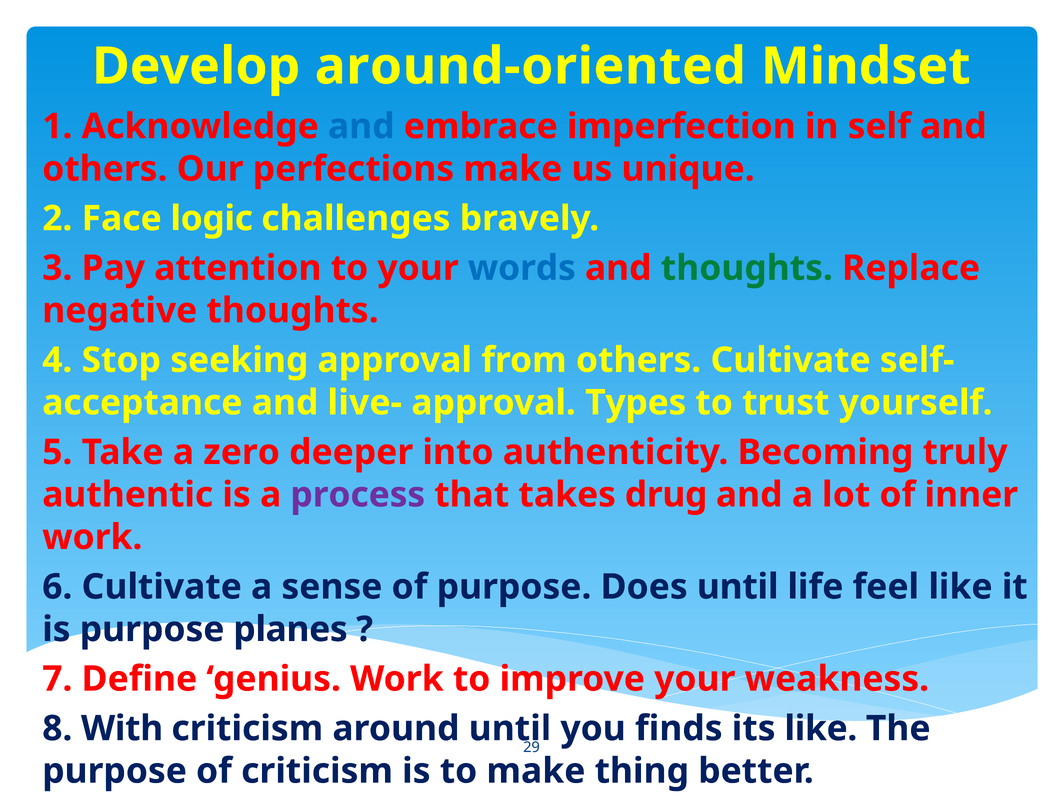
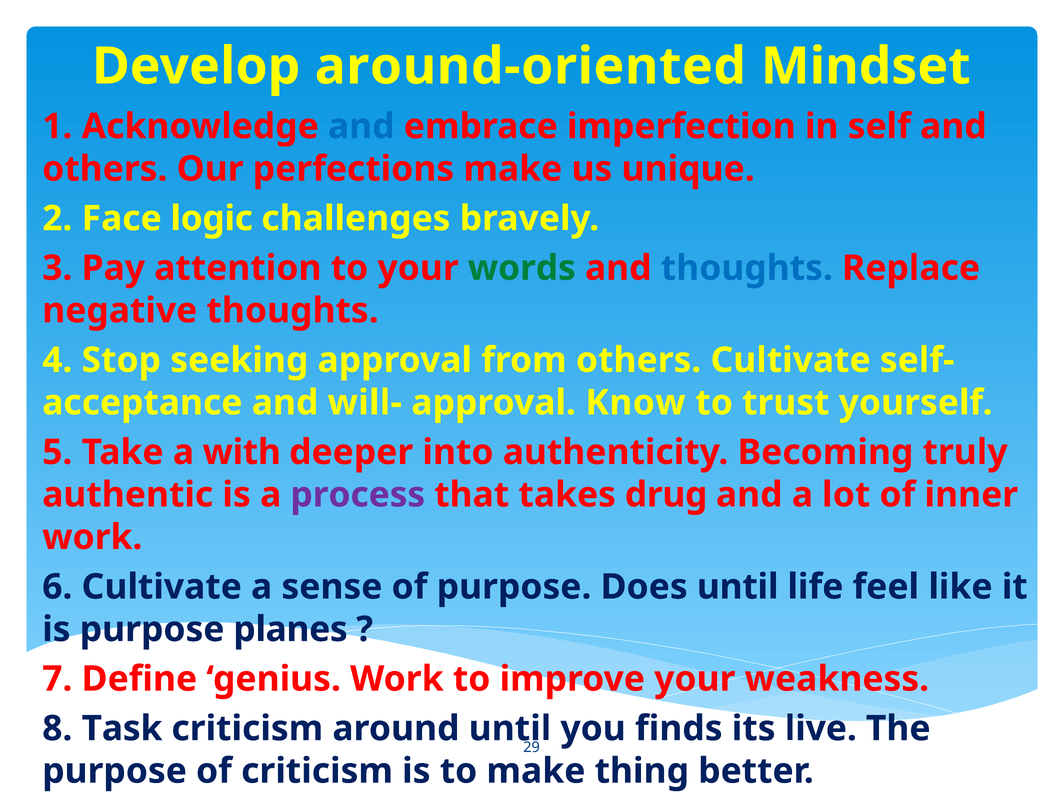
words colour: blue -> green (522, 268)
thoughts colour: green -> blue (747, 268)
live-: live- -> will- (365, 403)
Types: Types -> Know (635, 403)
zero: zero -> with (242, 452)
With: With -> Task (122, 729)
its like: like -> live (821, 729)
